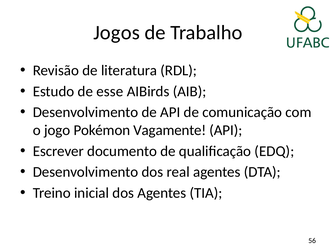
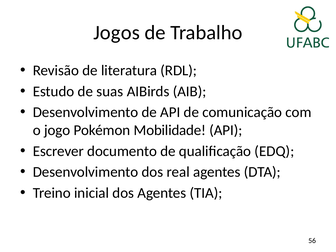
esse: esse -> suas (110, 91)
Vagamente: Vagamente -> Mobilidade (170, 130)
